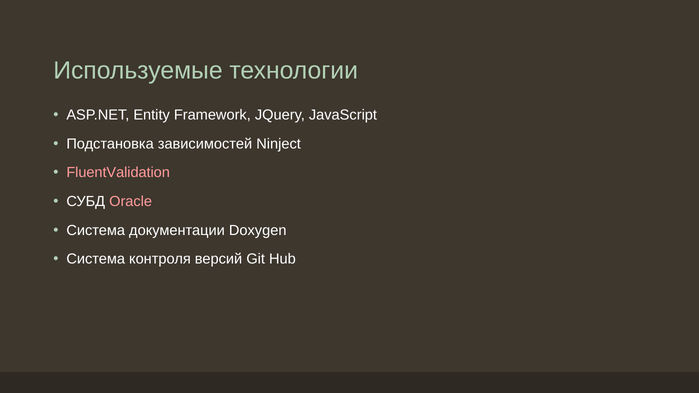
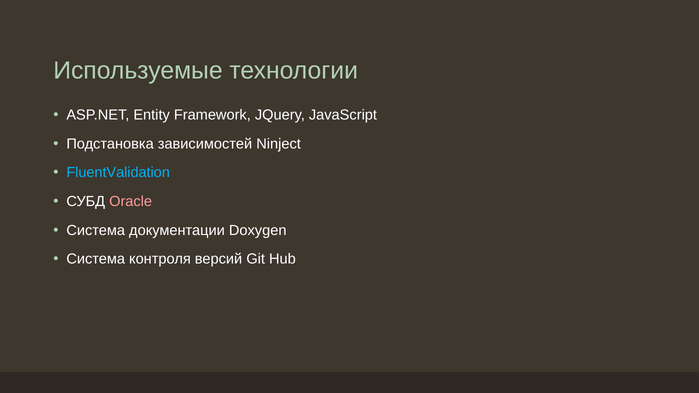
FluentValidation colour: pink -> light blue (118, 173)
